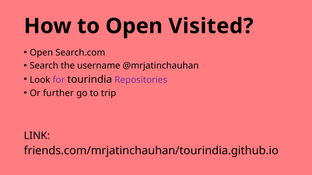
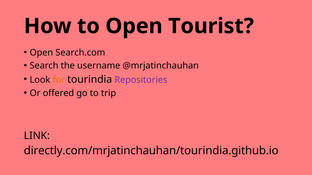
Visited: Visited -> Tourist (211, 26)
for colour: purple -> orange (59, 80)
further: further -> offered (58, 93)
friends.com/mrjatinchauhan/tourindia.github.io: friends.com/mrjatinchauhan/tourindia.github.io -> directly.com/mrjatinchauhan/tourindia.github.io (151, 151)
